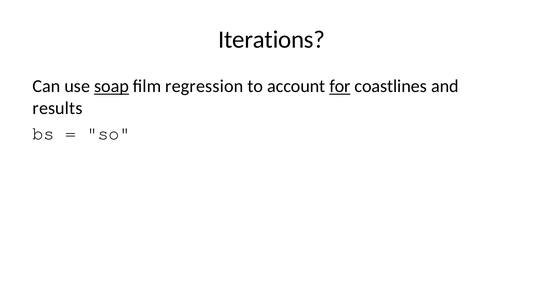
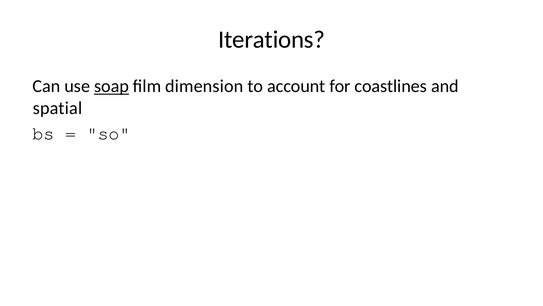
regression: regression -> dimension (204, 86)
for underline: present -> none (340, 86)
results: results -> spatial (58, 108)
